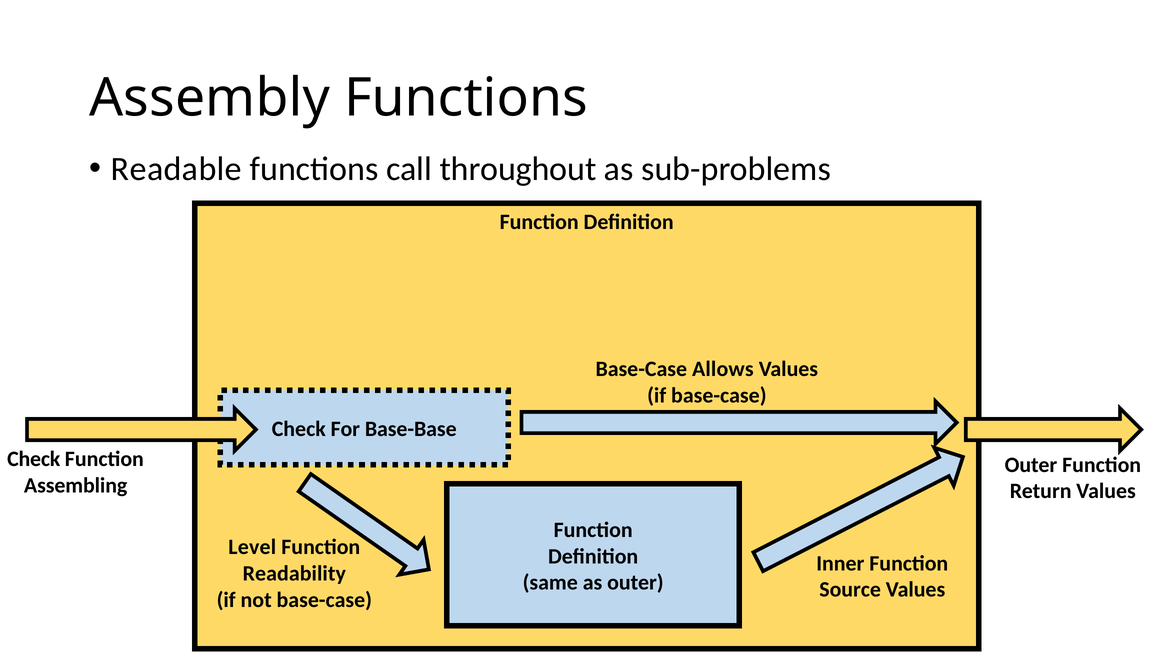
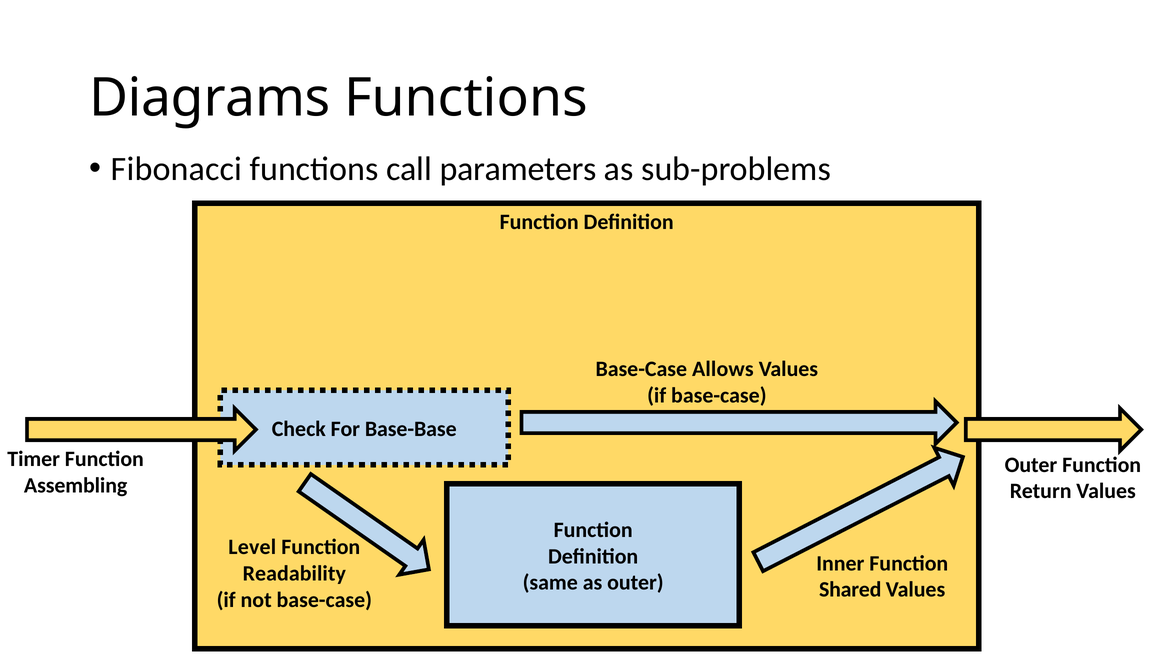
Assembly: Assembly -> Diagrams (210, 98)
Readable: Readable -> Fibonacci (177, 169)
throughout: throughout -> parameters (518, 169)
Check: Check -> Timer (34, 459)
Source: Source -> Shared (850, 590)
